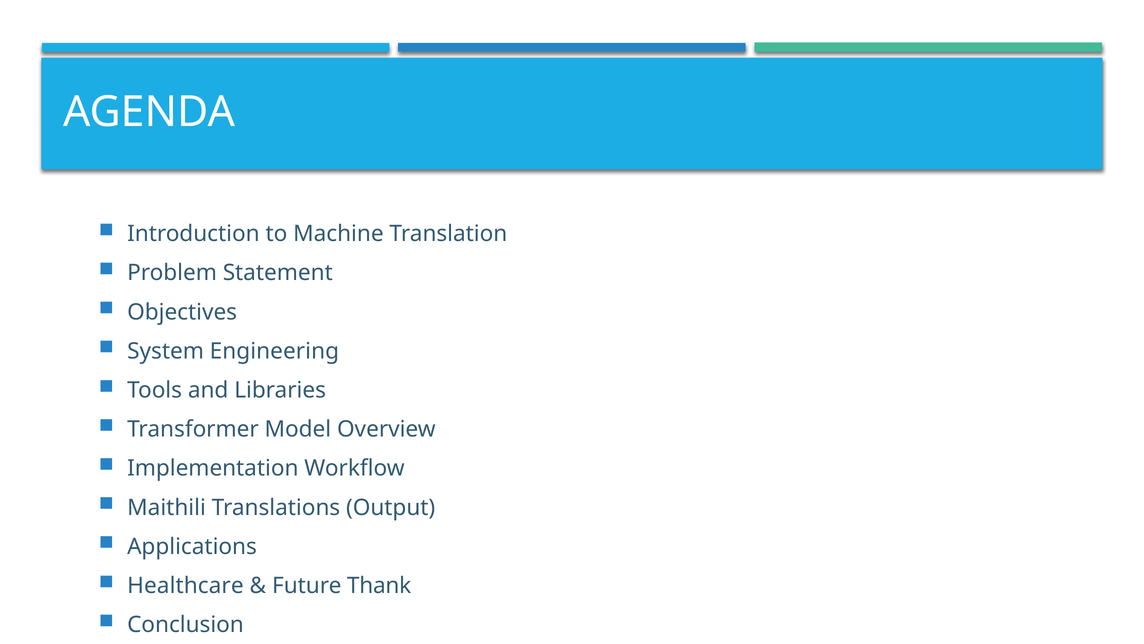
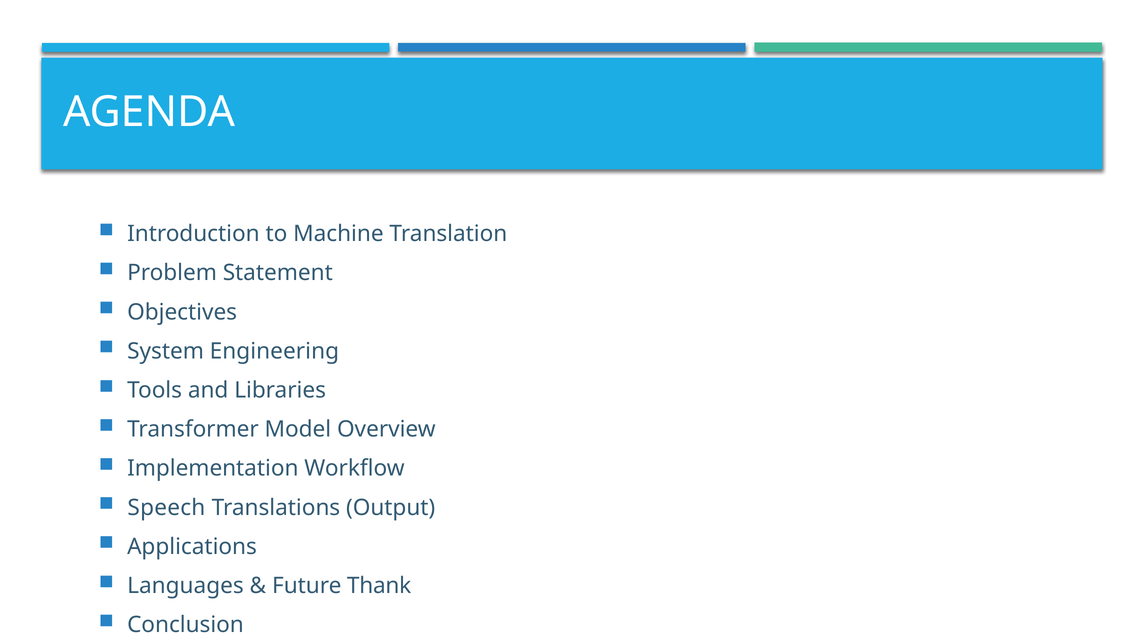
Maithili: Maithili -> Speech (166, 507)
Healthcare: Healthcare -> Languages (185, 585)
